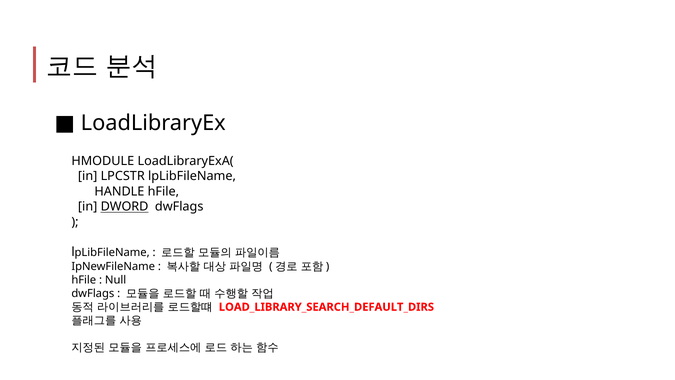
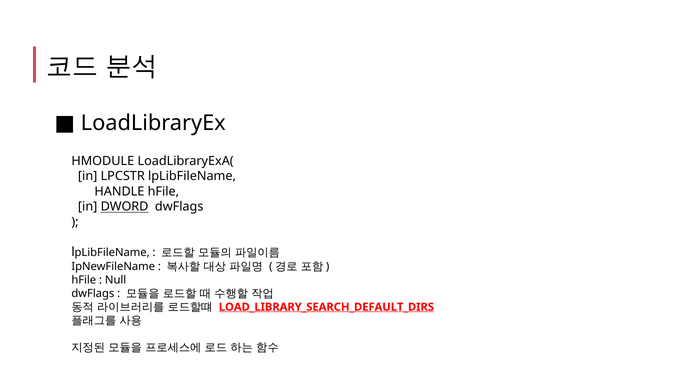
LOAD_LIBRARY_SEARCH_DEFAULT_DIRS underline: none -> present (326, 307)
